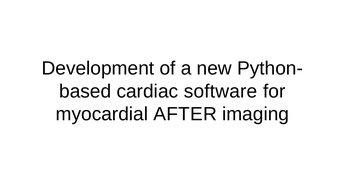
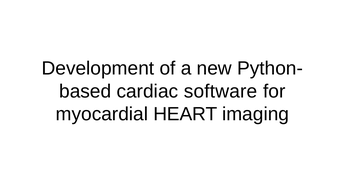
AFTER: AFTER -> HEART (185, 114)
